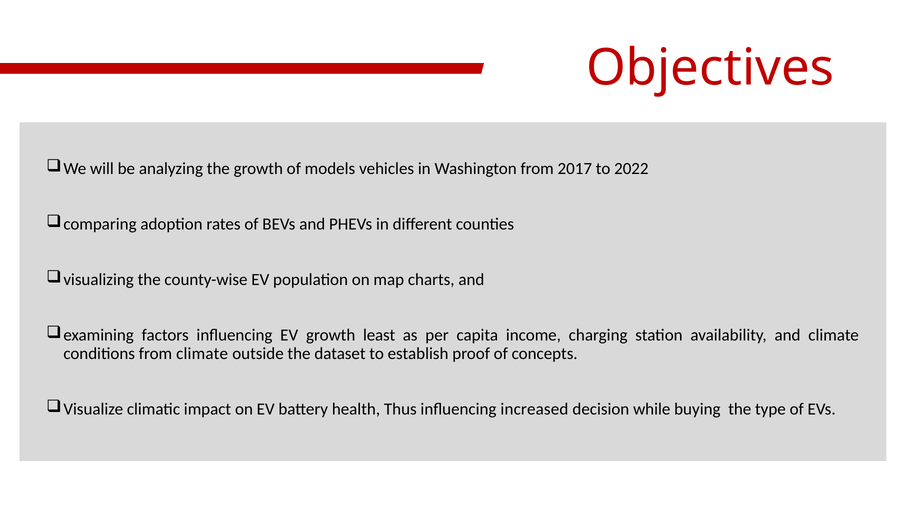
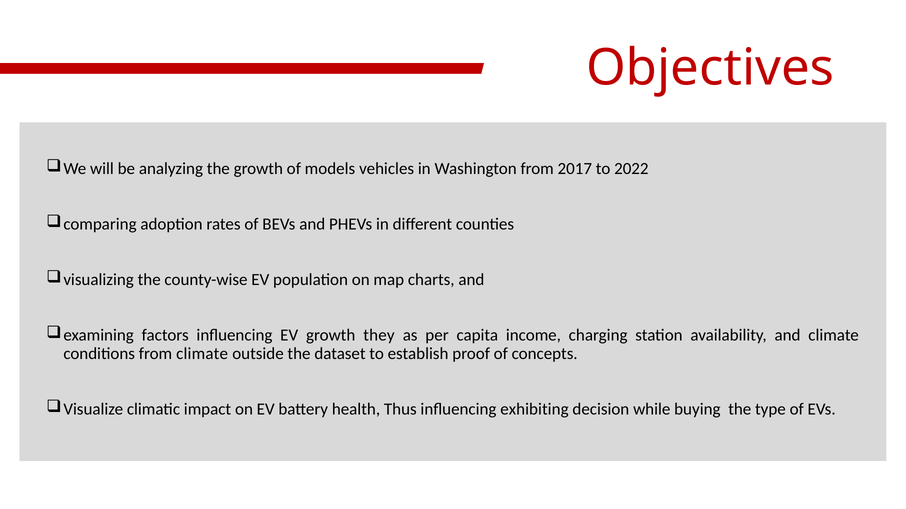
least: least -> they (379, 336)
increased: increased -> exhibiting (534, 410)
